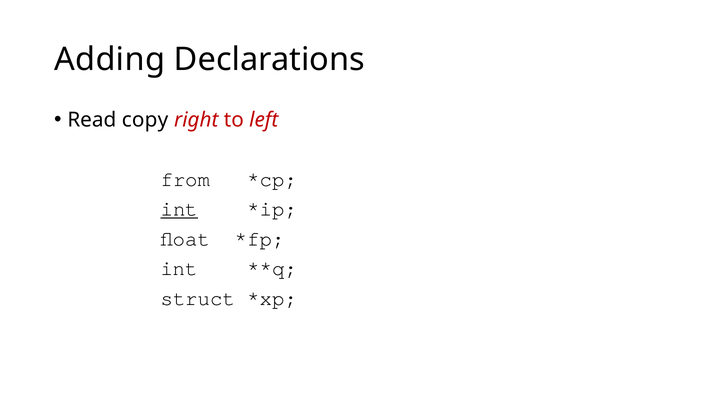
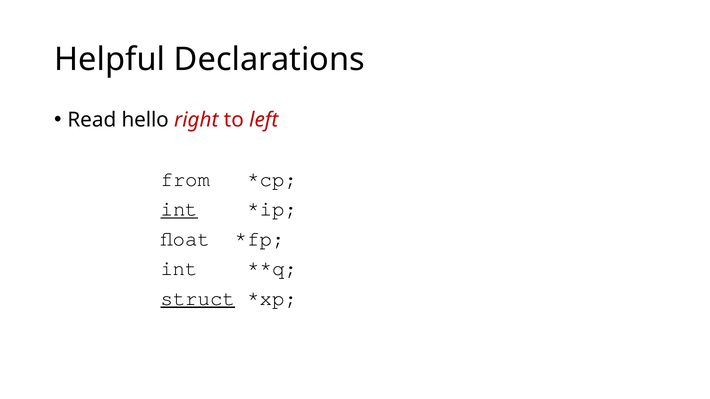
Adding: Adding -> Helpful (110, 60)
copy: copy -> hello (145, 120)
struct underline: none -> present (198, 299)
